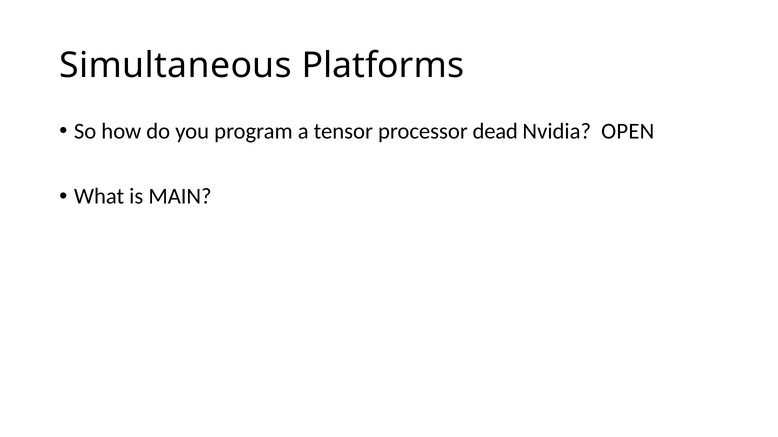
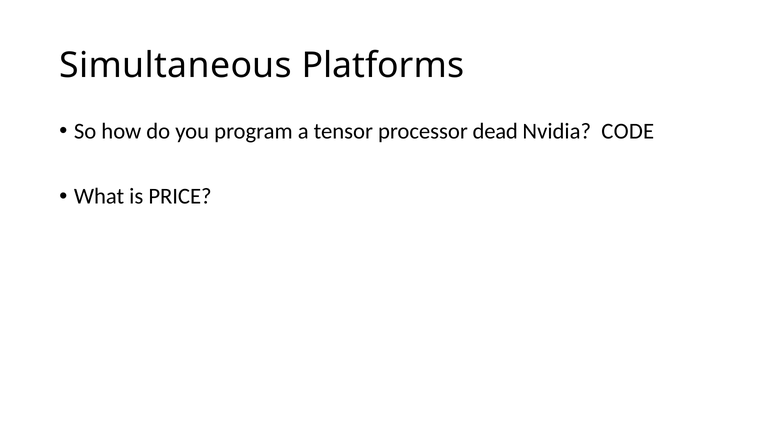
OPEN: OPEN -> CODE (628, 132)
MAIN: MAIN -> PRICE (180, 197)
